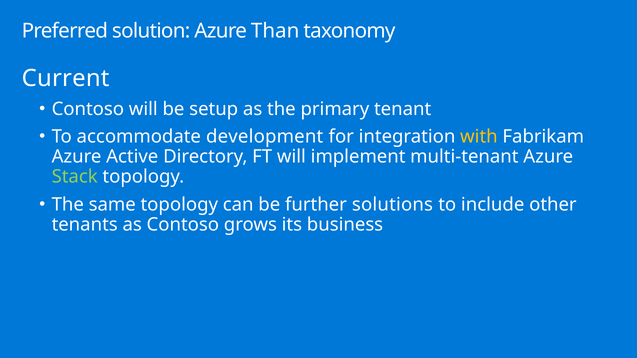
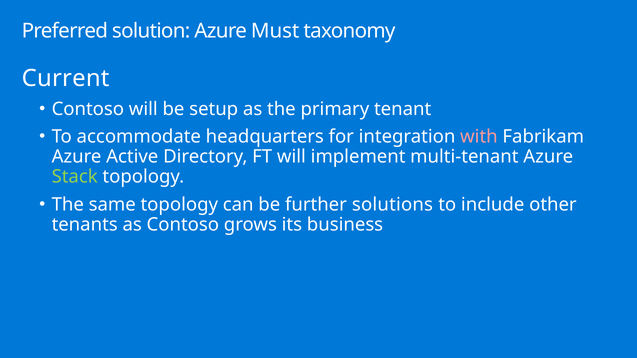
Than: Than -> Must (275, 31)
development: development -> headquarters (265, 137)
with colour: yellow -> pink (479, 137)
